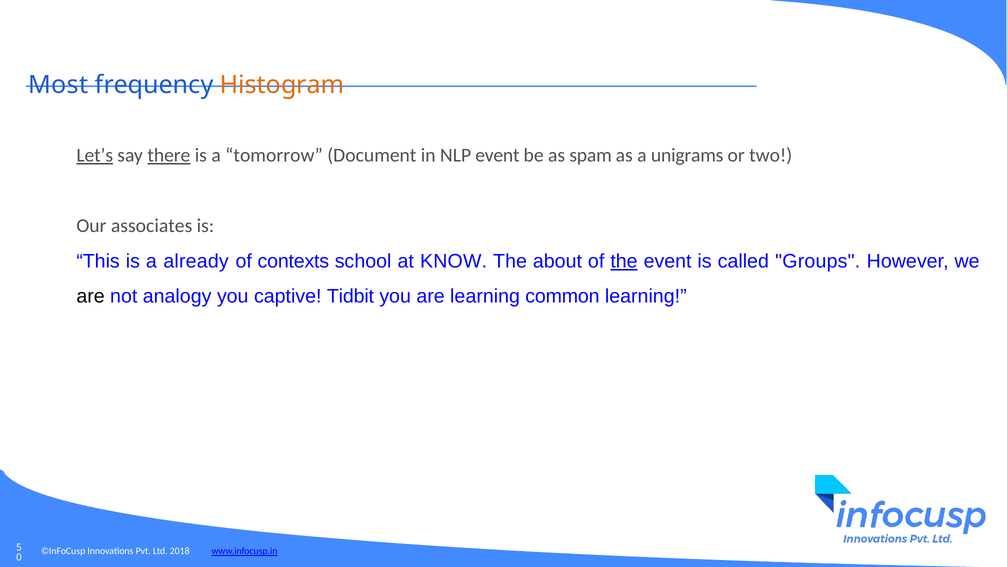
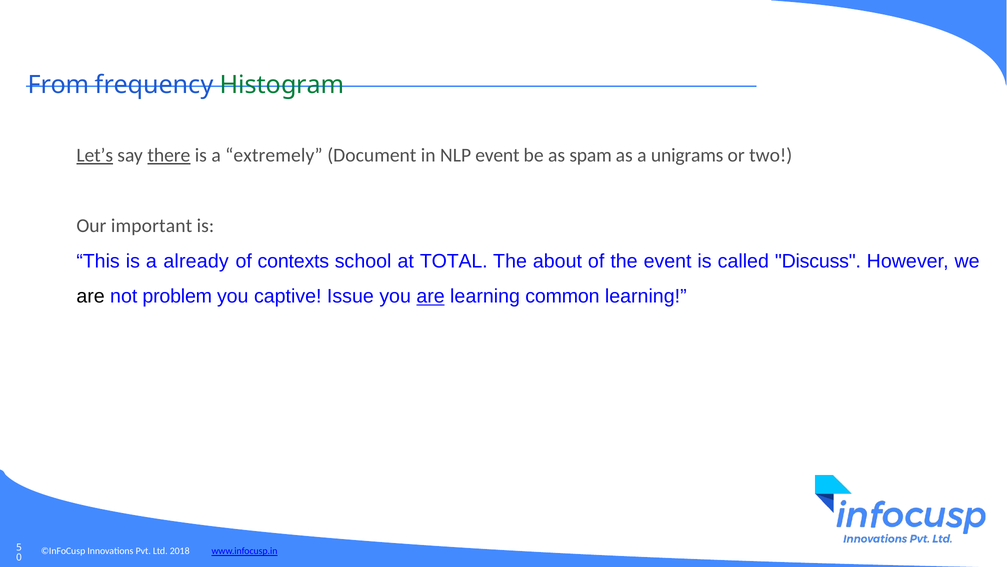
Most: Most -> From (58, 85)
Histogram colour: orange -> green (282, 85)
tomorrow: tomorrow -> extremely (274, 155)
associates: associates -> important (152, 226)
KNOW: KNOW -> TOTAL (454, 261)
the underline: present -> none (624, 261)
Groups: Groups -> Discuss (818, 261)
analogy: analogy -> problem (177, 296)
Tidbit: Tidbit -> Issue (350, 296)
are underline: none -> present (431, 296)
